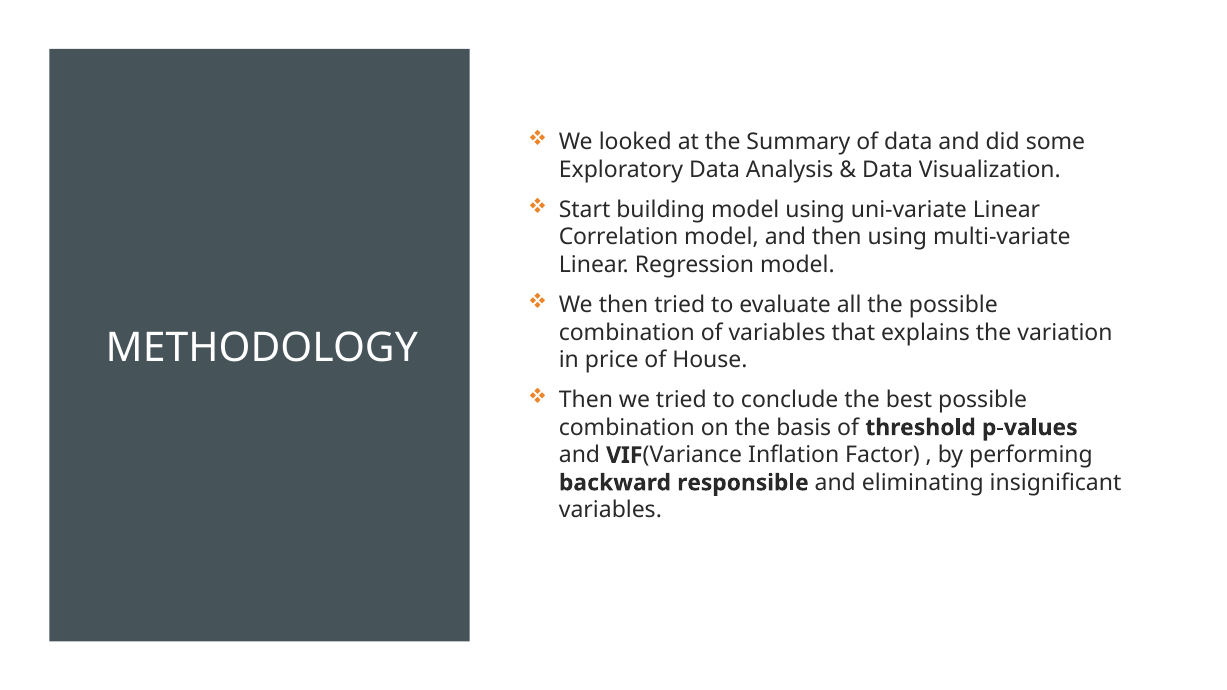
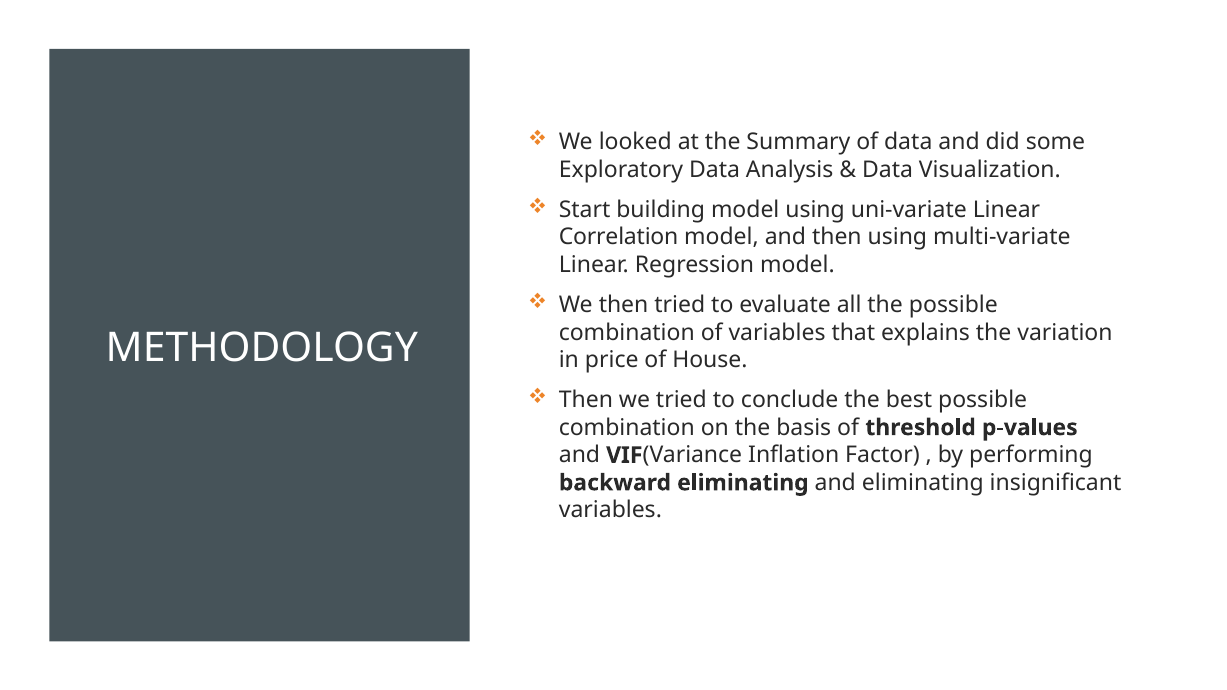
backward responsible: responsible -> eliminating (743, 483)
